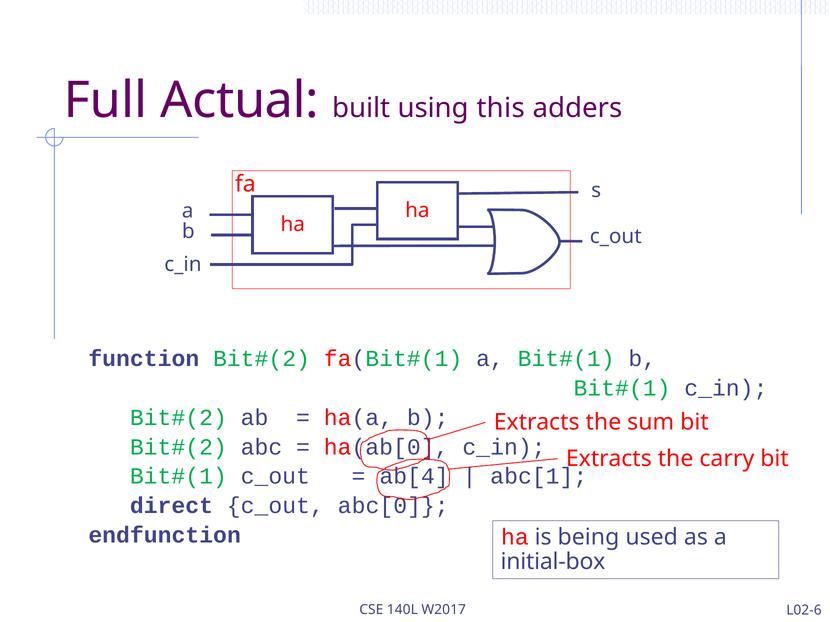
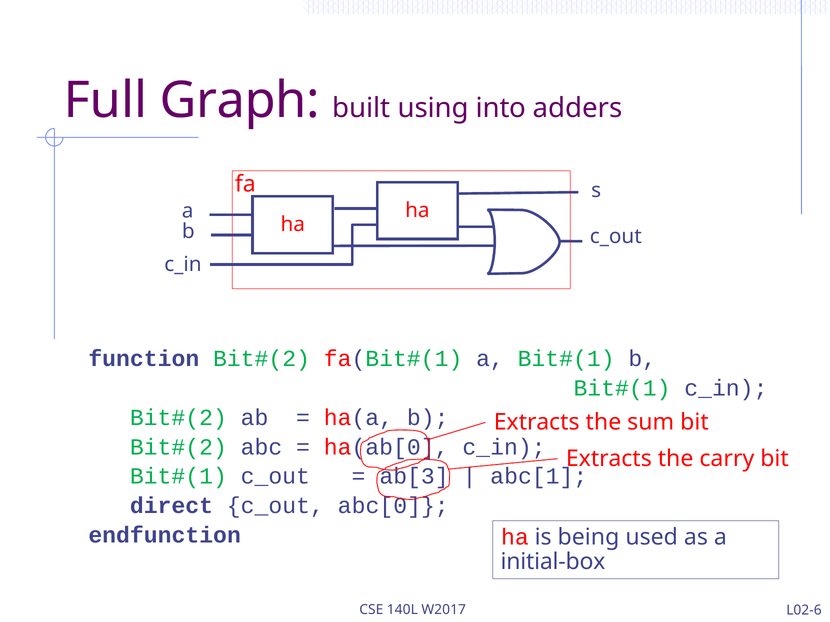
Actual: Actual -> Graph (240, 100)
this: this -> into (501, 108)
ab[4: ab[4 -> ab[3 (414, 477)
